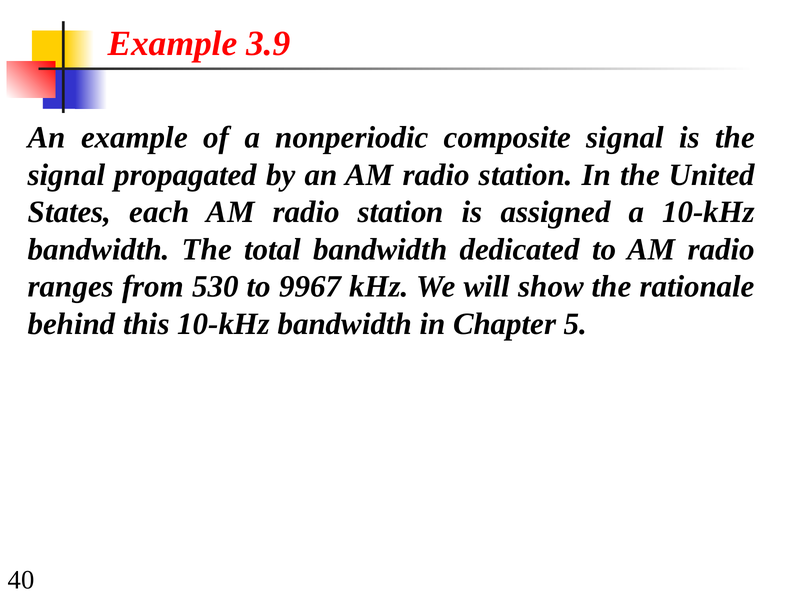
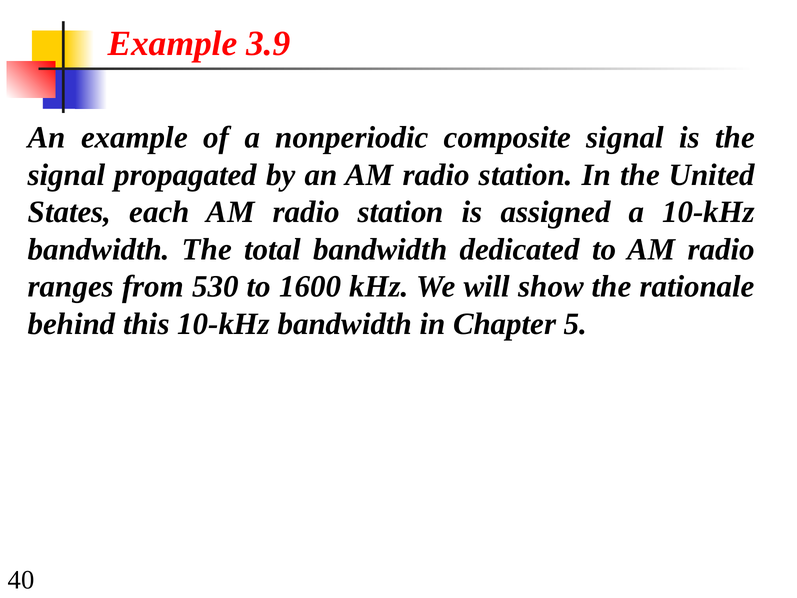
9967: 9967 -> 1600 (310, 286)
